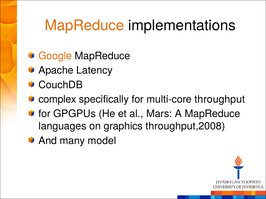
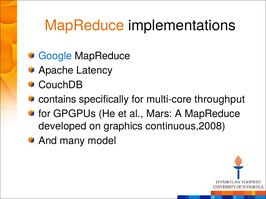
Google colour: orange -> blue (55, 56)
complex: complex -> contains (57, 100)
languages: languages -> developed (63, 126)
throughput,2008: throughput,2008 -> continuous,2008 (185, 126)
